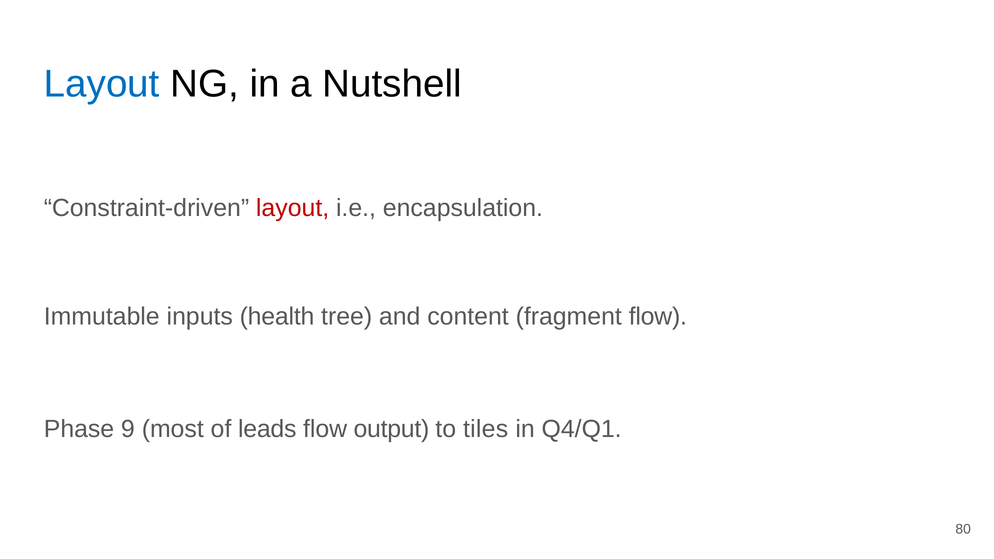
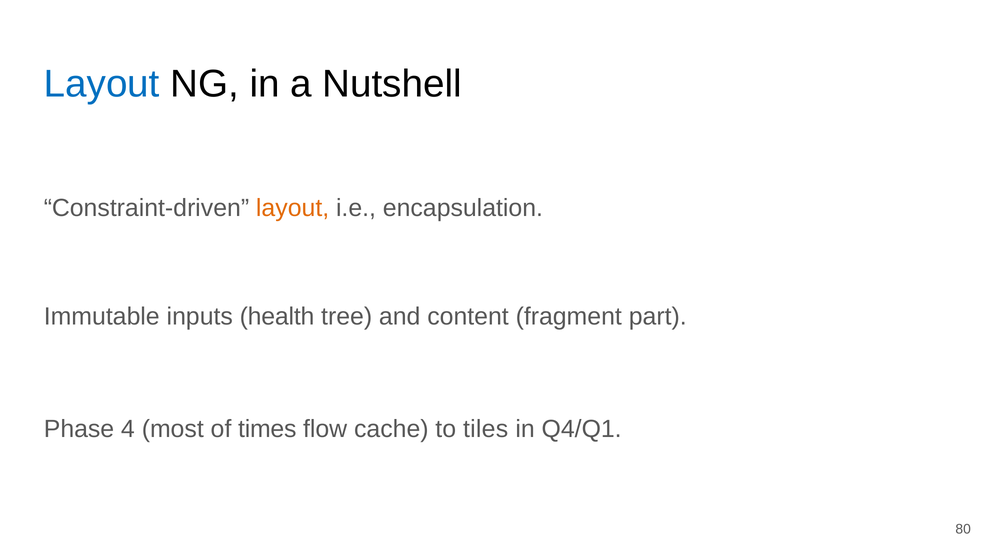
layout colour: red -> orange (293, 208)
fragment flow: flow -> part (658, 316)
9: 9 -> 4 (128, 429)
leads: leads -> times (267, 429)
output: output -> cache (391, 429)
